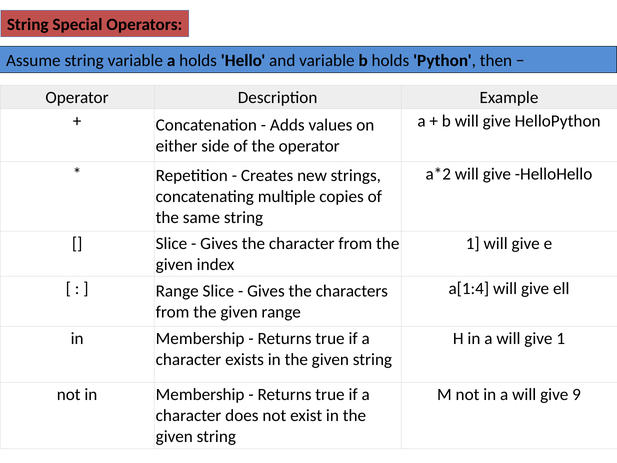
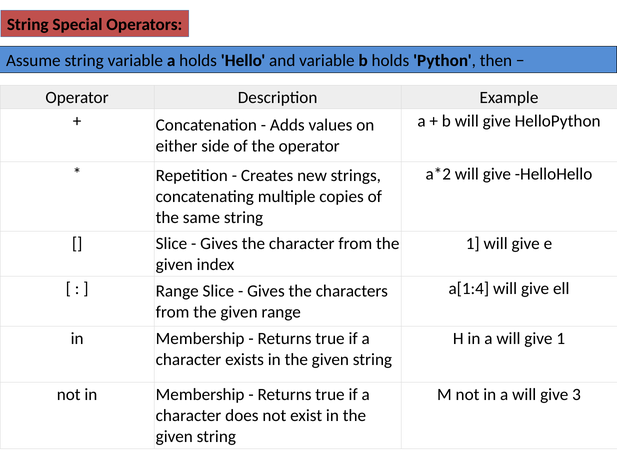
9: 9 -> 3 (577, 394)
